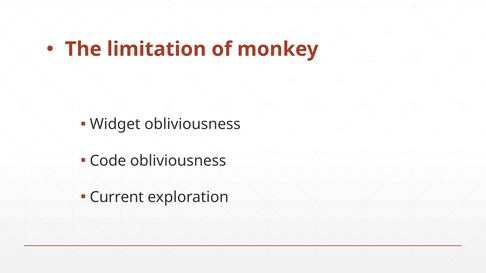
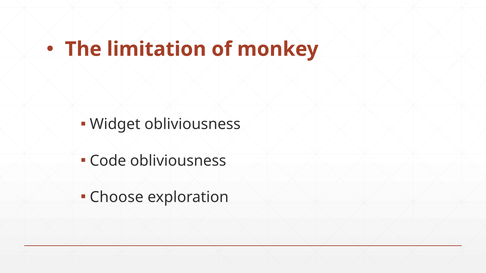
Current: Current -> Choose (117, 197)
